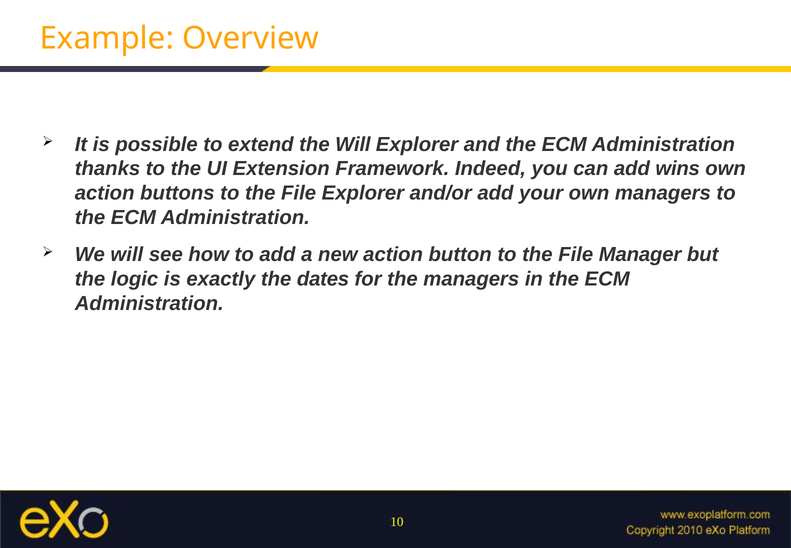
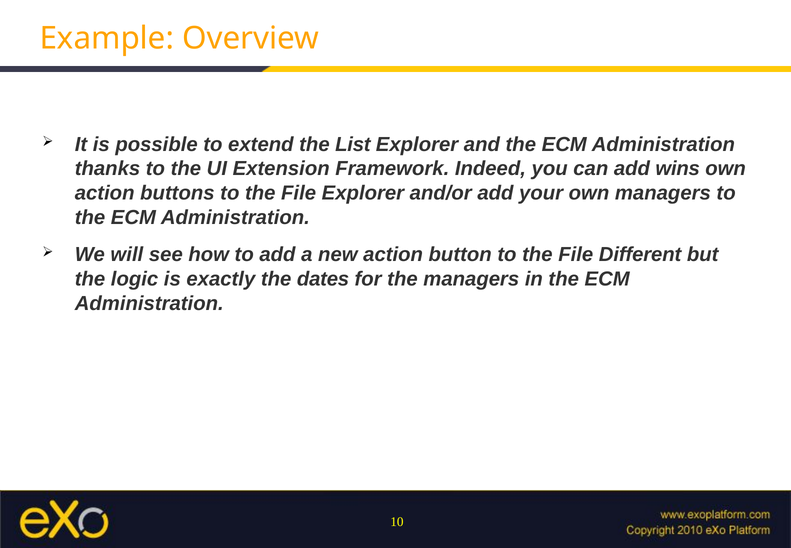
the Will: Will -> List (353, 144)
Manager: Manager -> Different (640, 255)
